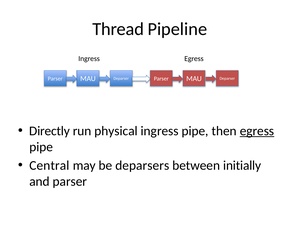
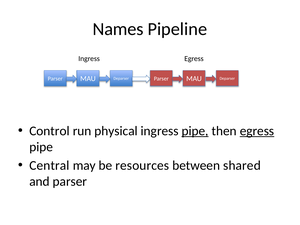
Thread: Thread -> Names (118, 29)
Directly: Directly -> Control (49, 131)
pipe underline: none -> present (195, 131)
deparsers: deparsers -> resources (142, 166)
initially: initially -> shared (242, 166)
